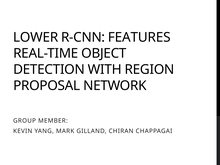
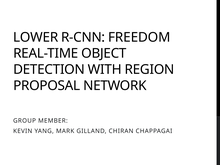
FEATURES: FEATURES -> FREEDOM (139, 37)
